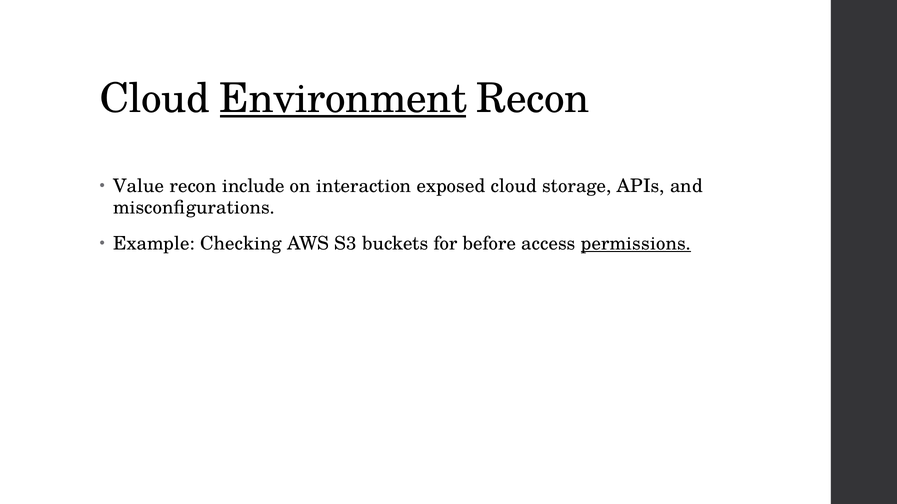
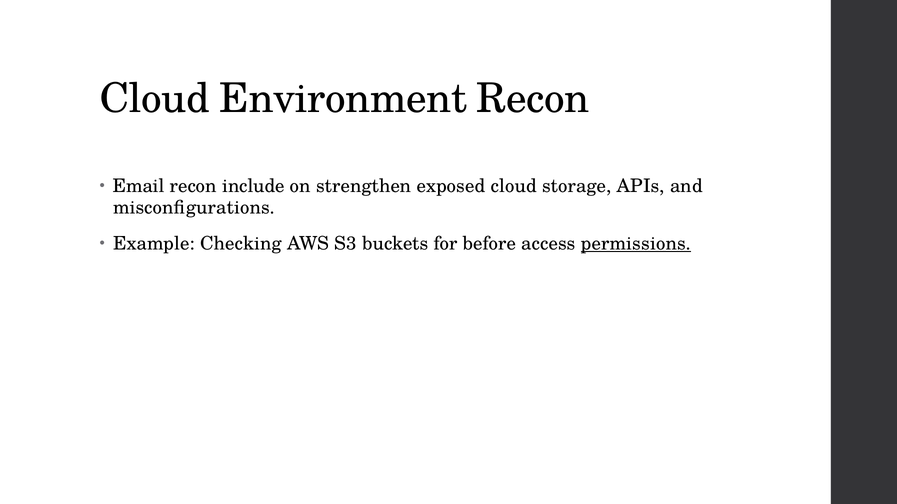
Environment underline: present -> none (343, 99)
Value: Value -> Email (139, 186)
interaction: interaction -> strengthen (364, 186)
